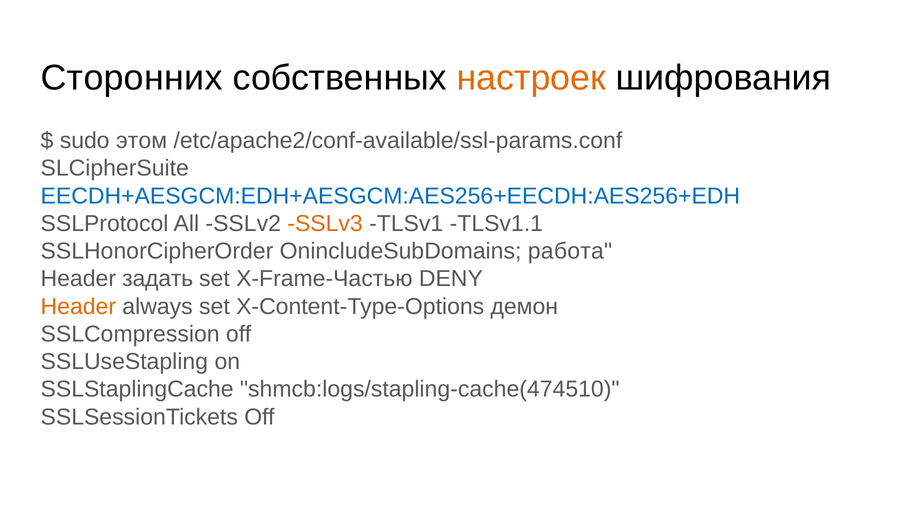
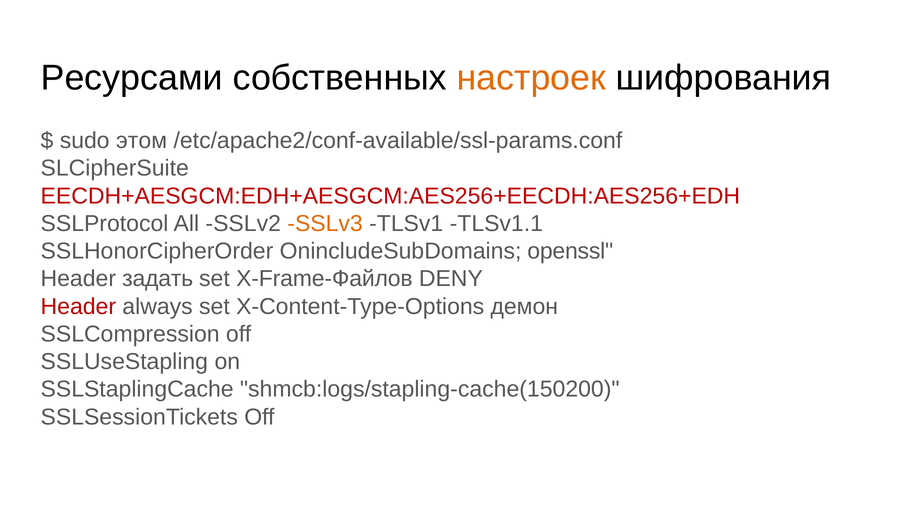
Сторонних: Сторонних -> Ресурсами (132, 78)
EECDH+AESGCM:EDH+AESGCM:AES256+EECDH:AES256+EDH colour: blue -> red (390, 196)
работа: работа -> openssl (570, 251)
X-Frame-Частью: X-Frame-Частью -> X-Frame-Файлов (324, 279)
Header colour: orange -> red (78, 306)
shmcb:logs/stapling-cache(474510: shmcb:logs/stapling-cache(474510 -> shmcb:logs/stapling-cache(150200 (430, 389)
